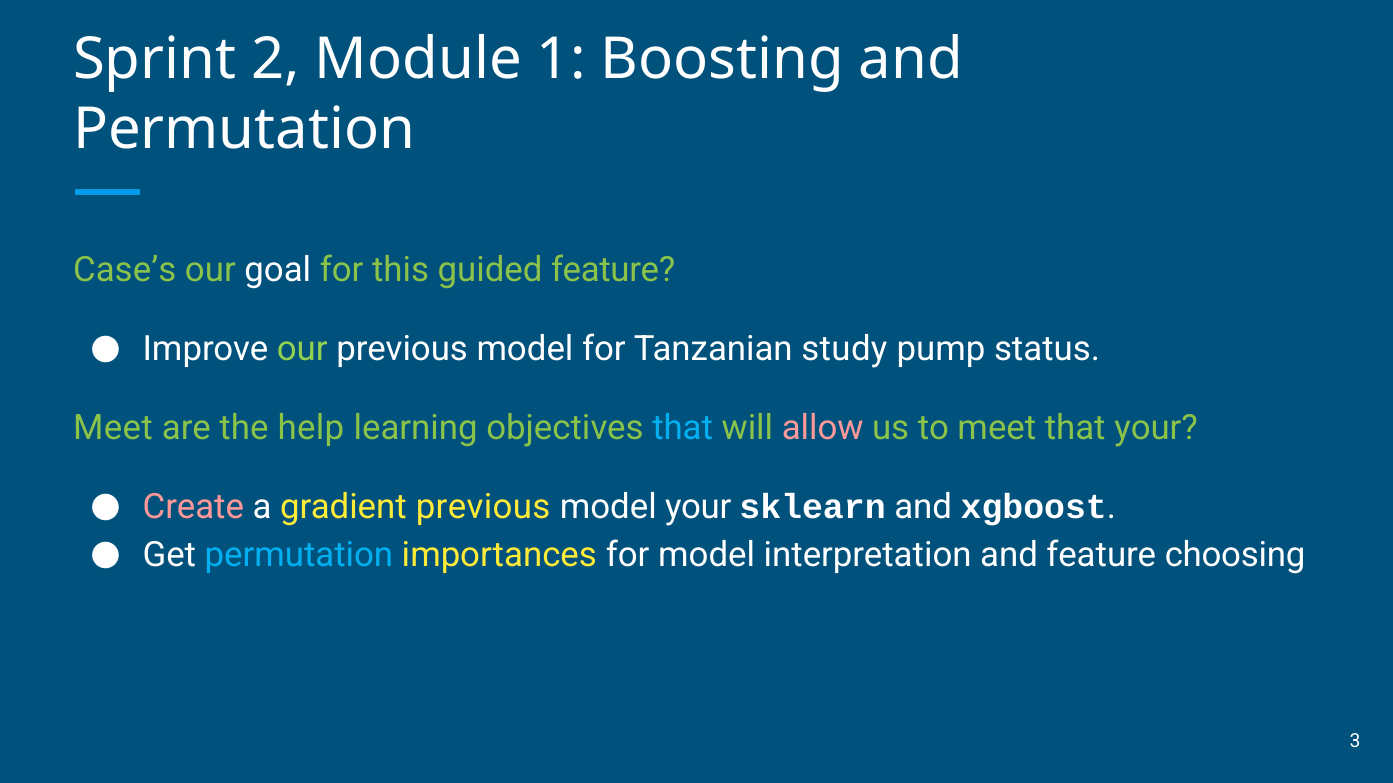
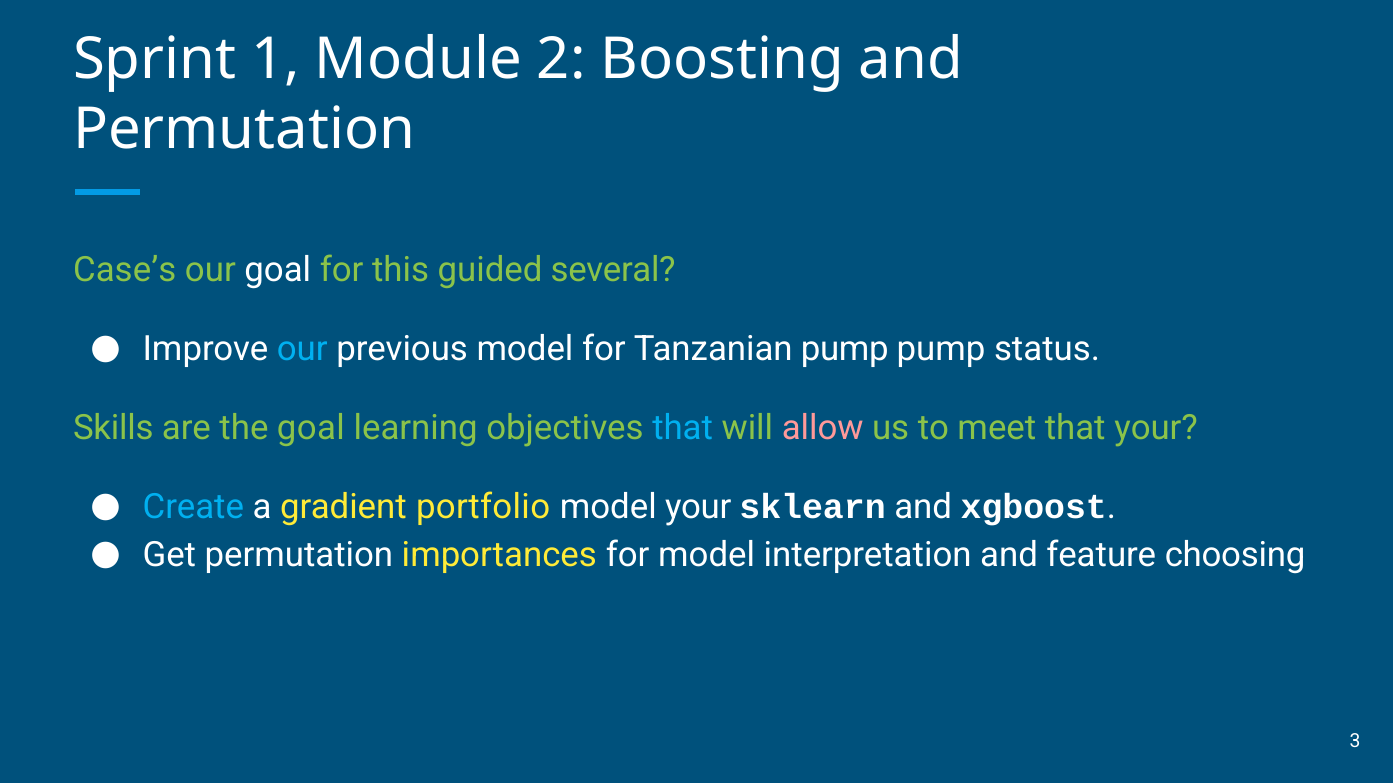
2: 2 -> 1 (276, 60)
1: 1 -> 2 (561, 60)
guided feature: feature -> several (613, 270)
our colour: light green -> light blue (302, 349)
Tanzanian study: study -> pump (845, 349)
Meet: Meet -> Skills (113, 428)
the help: help -> goal (311, 428)
Create colour: pink -> light blue (193, 507)
gradient previous: previous -> portfolio (483, 507)
permutation colour: light blue -> white (299, 555)
